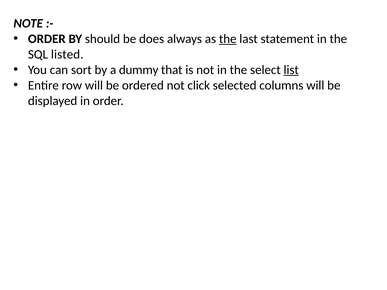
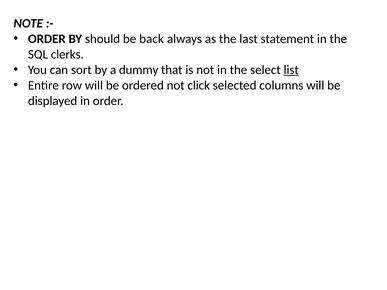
does: does -> back (152, 39)
the underline: present -> none (228, 39)
listed: listed -> clerks (67, 54)
